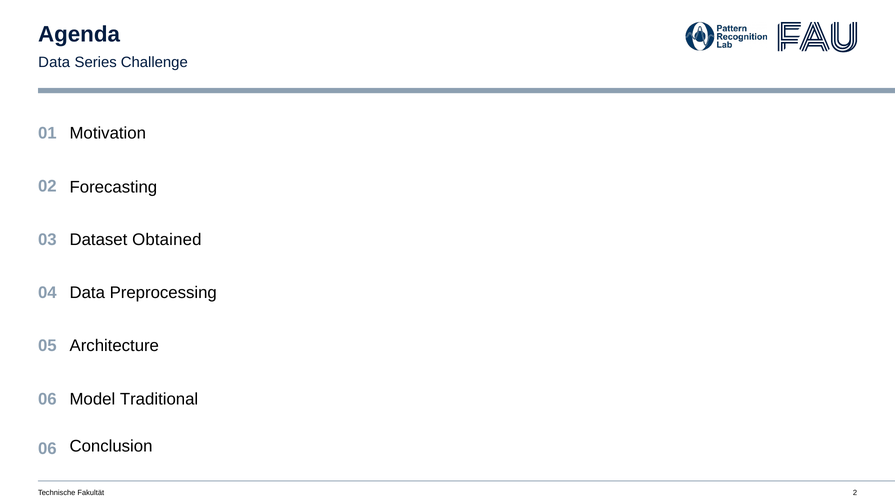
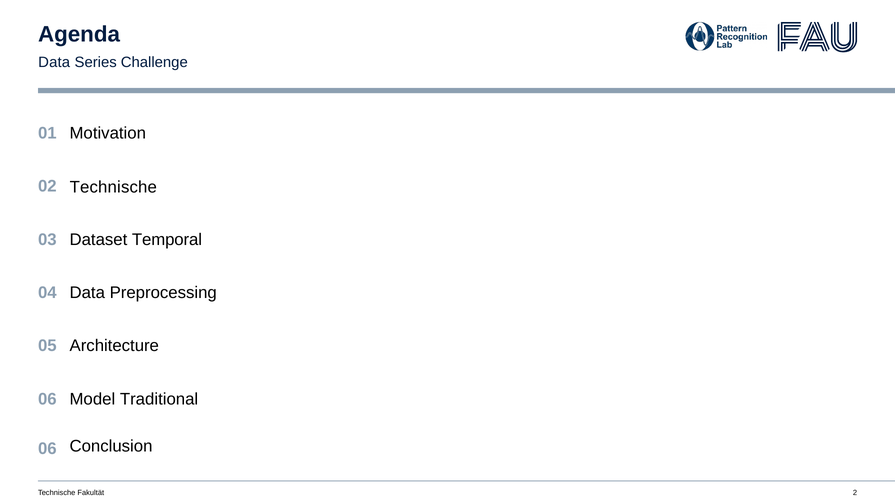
Forecasting: Forecasting -> Technische (113, 187)
Obtained: Obtained -> Temporal (167, 239)
